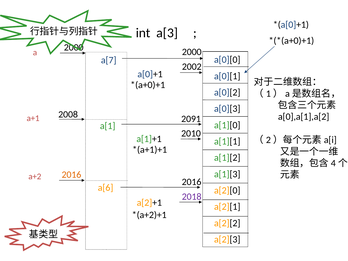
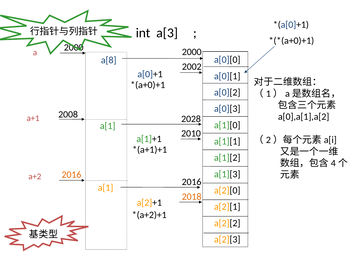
a[7: a[7 -> a[8 (109, 60)
2091: 2091 -> 2028 (191, 119)
a[6: a[6 -> a[1 (106, 188)
2018 colour: purple -> orange (192, 197)
